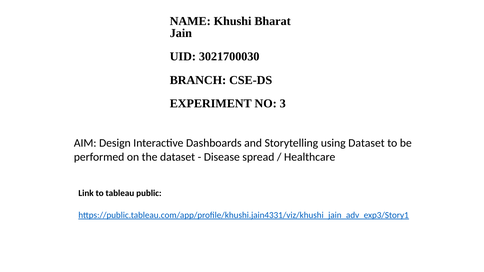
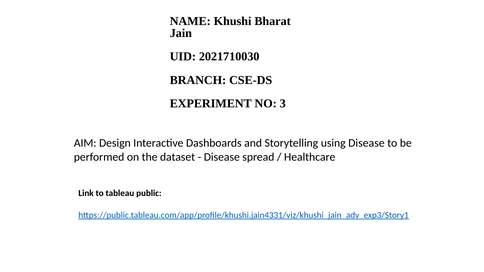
3021700030: 3021700030 -> 2021710030 (229, 57)
using Dataset: Dataset -> Disease (366, 143)
